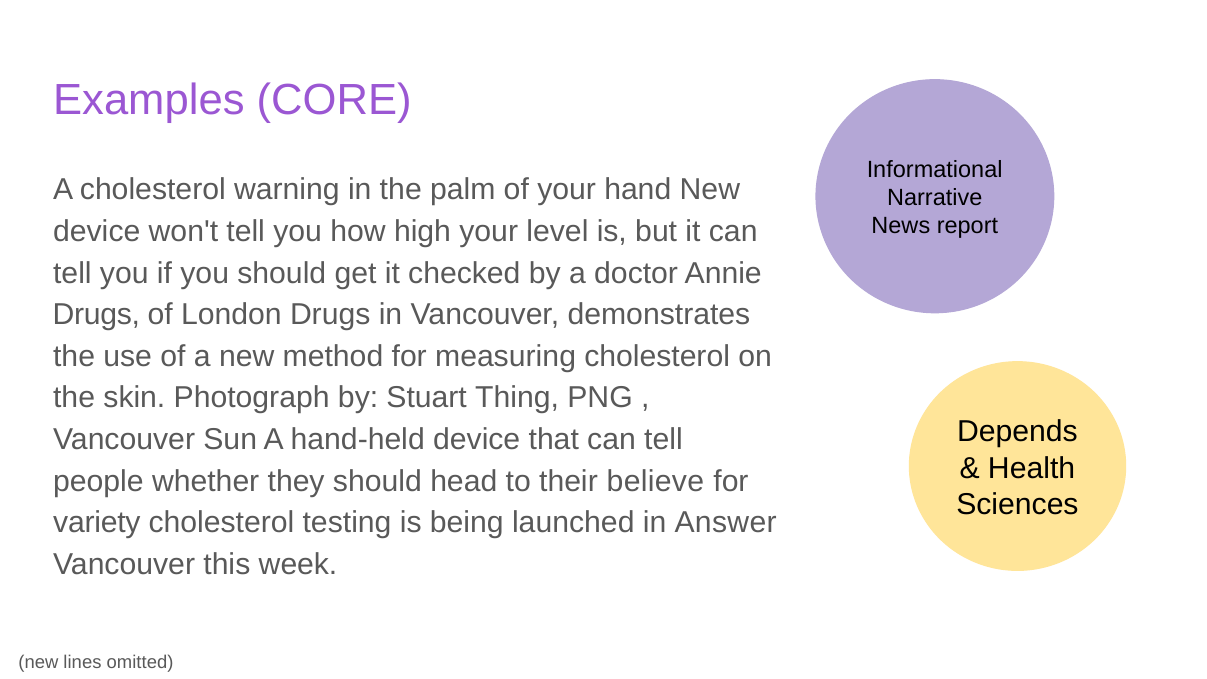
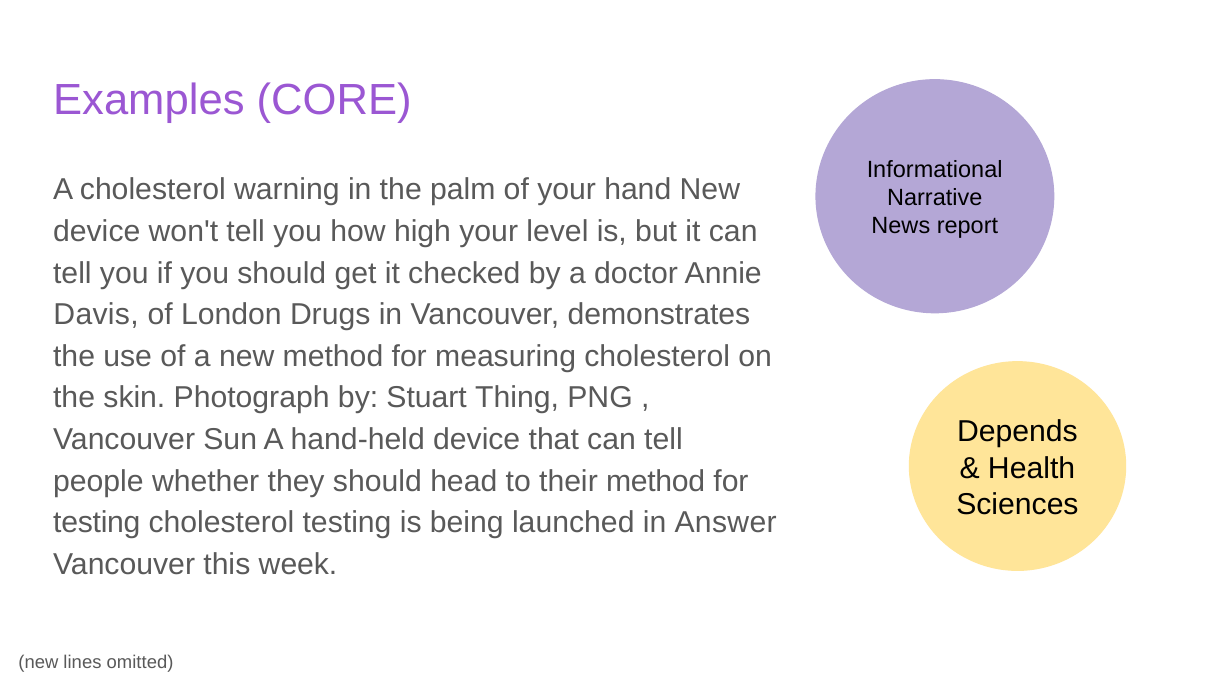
Drugs: Drugs -> Davis (96, 315)
their believe: believe -> method (656, 481)
variety: variety -> testing (97, 523)
